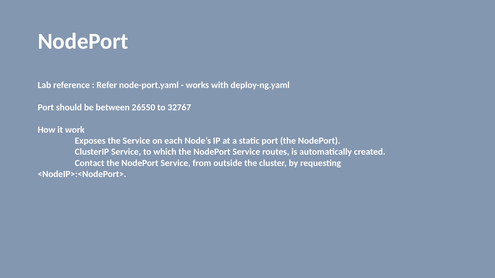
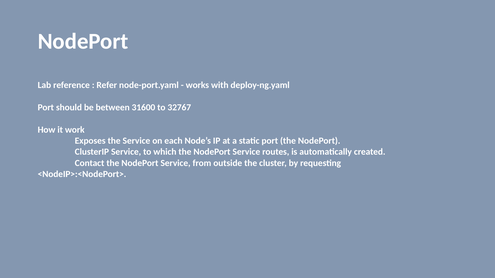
26550: 26550 -> 31600 (144, 108)
